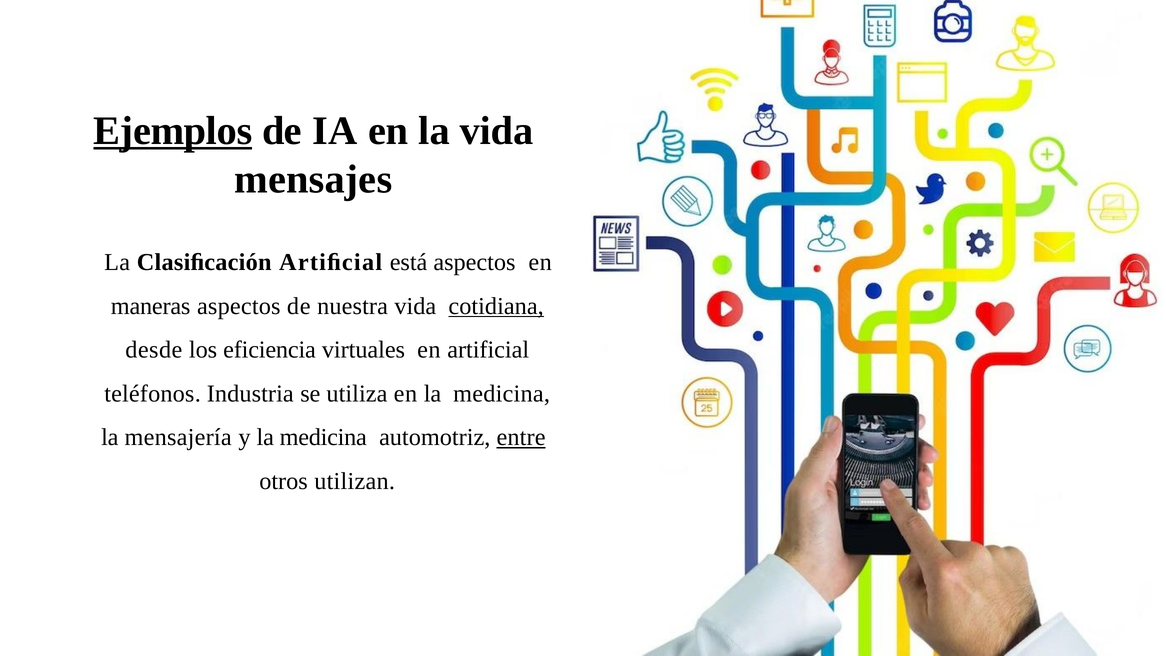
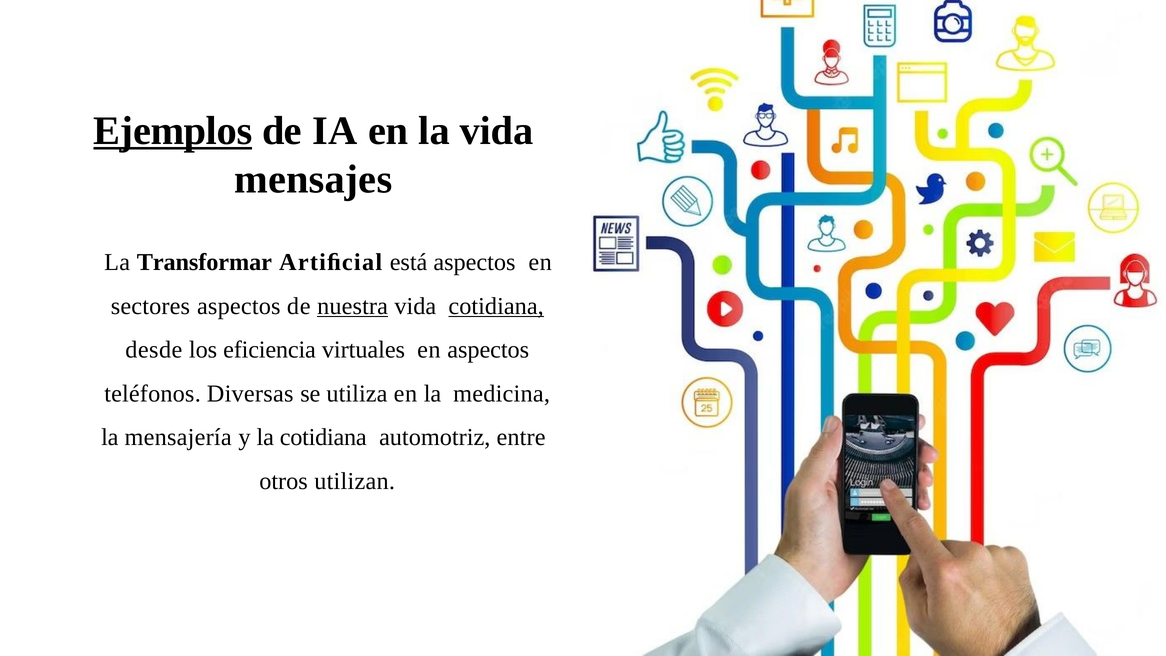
Clasiﬁcación: Clasiﬁcación -> Transformar (204, 262)
maneras: maneras -> sectores (150, 306)
nuestra underline: none -> present (353, 306)
en artificial: artificial -> aspectos (488, 350)
Industria: Industria -> Diversas (250, 393)
y la medicina: medicina -> cotidiana (323, 437)
entre underline: present -> none (521, 437)
